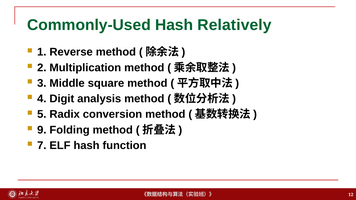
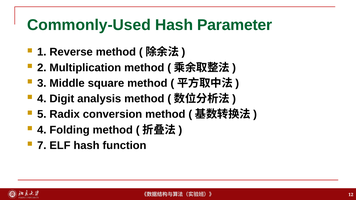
Relatively: Relatively -> Parameter (235, 25)
9: 9 -> 4 (42, 130)
